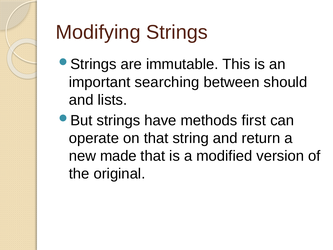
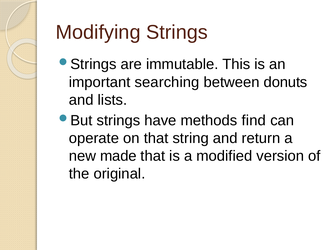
should: should -> donuts (286, 82)
first: first -> find (254, 120)
